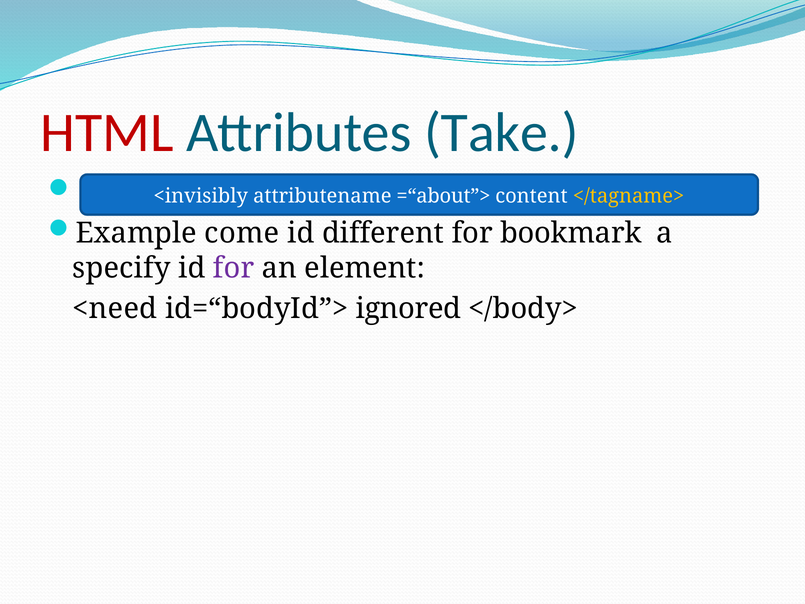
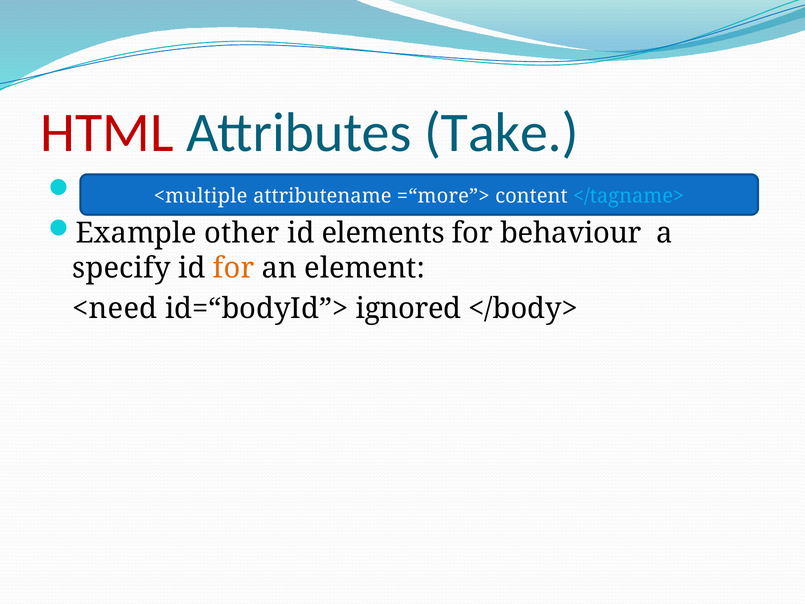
<invisibly: <invisibly -> <multiple (201, 196)
=“about”>: =“about”> -> =“more”> (443, 196)
</tagname> colour: yellow -> light blue (629, 196)
come: come -> other (242, 233)
different: different -> elements (383, 233)
bookmark: bookmark -> behaviour (571, 233)
for colour: purple -> orange (234, 268)
